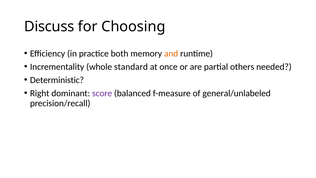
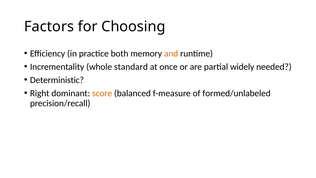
Discuss: Discuss -> Factors (49, 27)
others: others -> widely (242, 67)
score colour: purple -> orange (102, 93)
general/unlabeled: general/unlabeled -> formed/unlabeled (237, 93)
